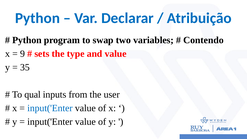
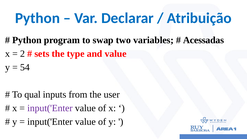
Contendo: Contendo -> Acessadas (204, 40)
9: 9 -> 2 (22, 54)
35: 35 -> 54 (25, 67)
input('Enter colour: blue -> purple (50, 108)
